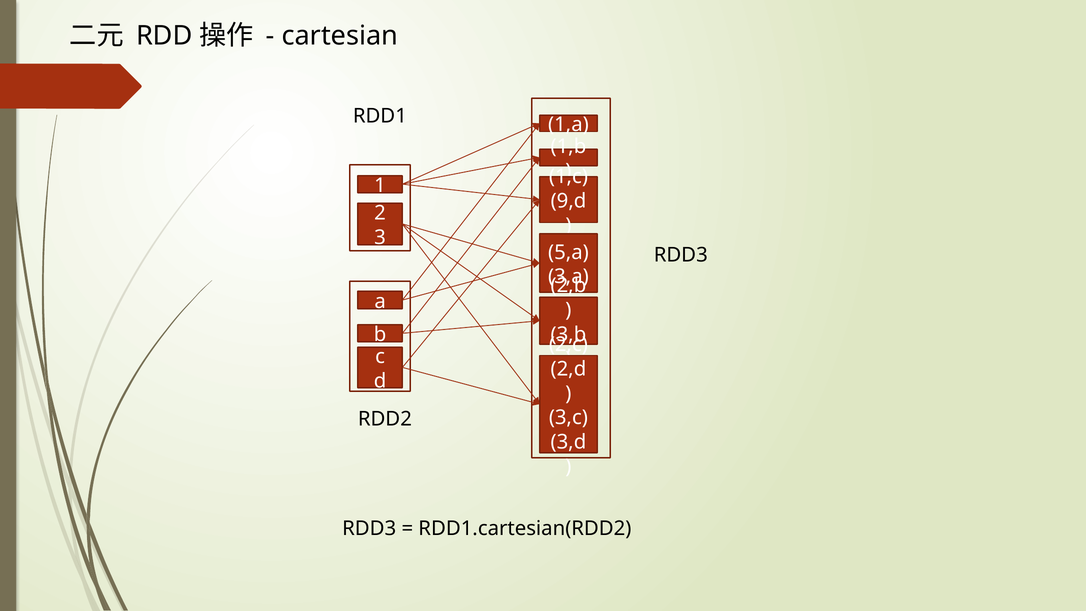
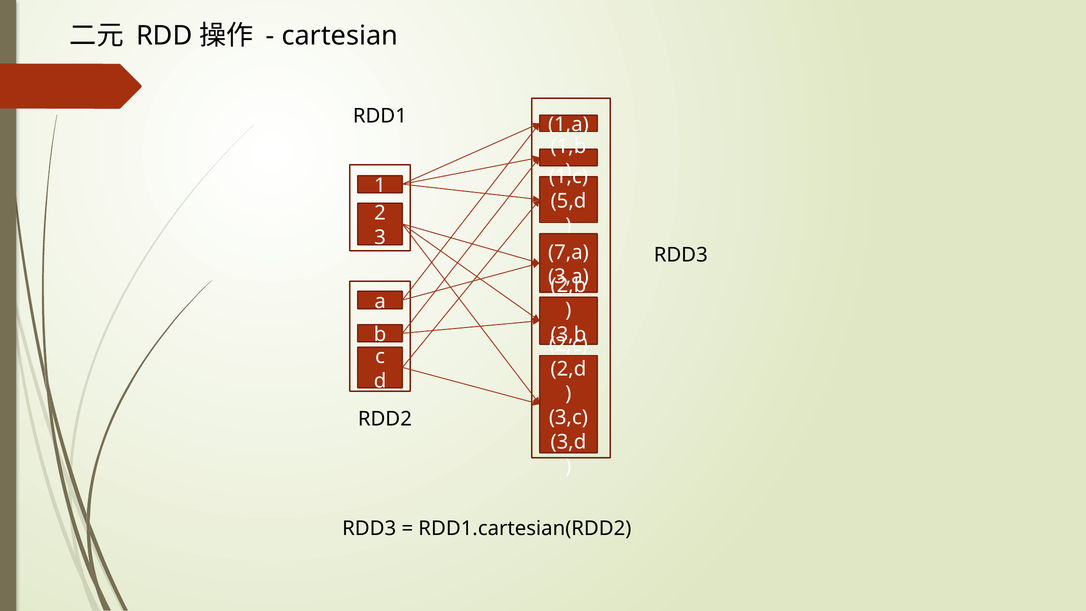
9,d: 9,d -> 5,d (569, 201)
5,a: 5,a -> 7,a (568, 252)
